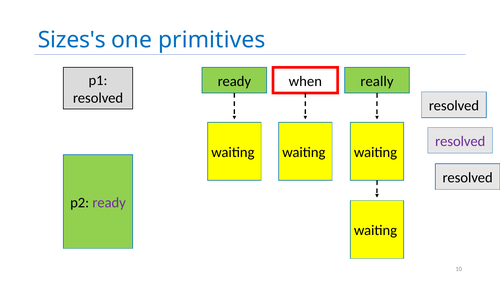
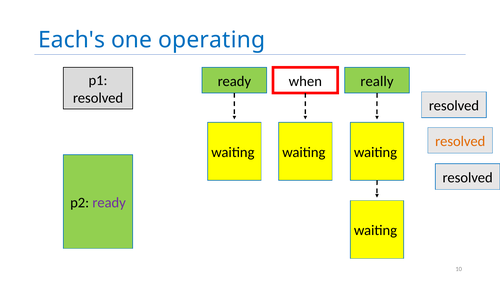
Sizes's: Sizes's -> Each's (72, 40)
primitives: primitives -> operating (212, 40)
resolved colour: purple -> orange (460, 141)
